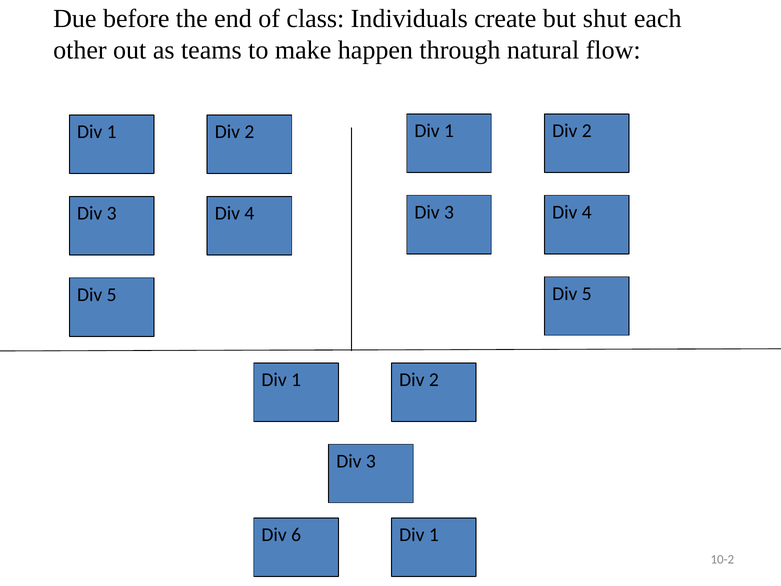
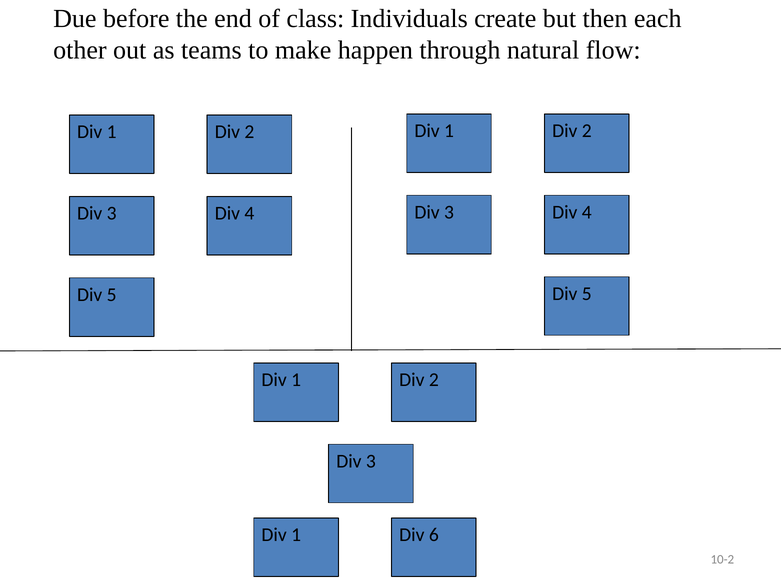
shut: shut -> then (605, 19)
6: 6 -> 1 (296, 535)
1: 1 -> 6 (434, 535)
